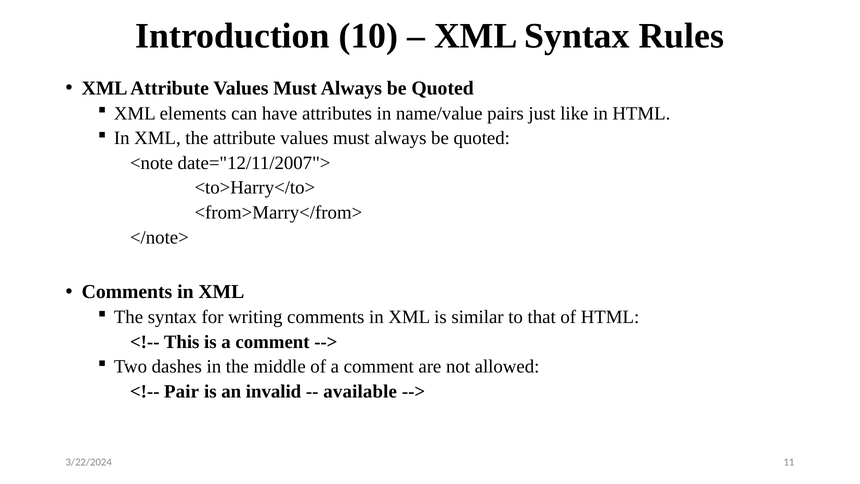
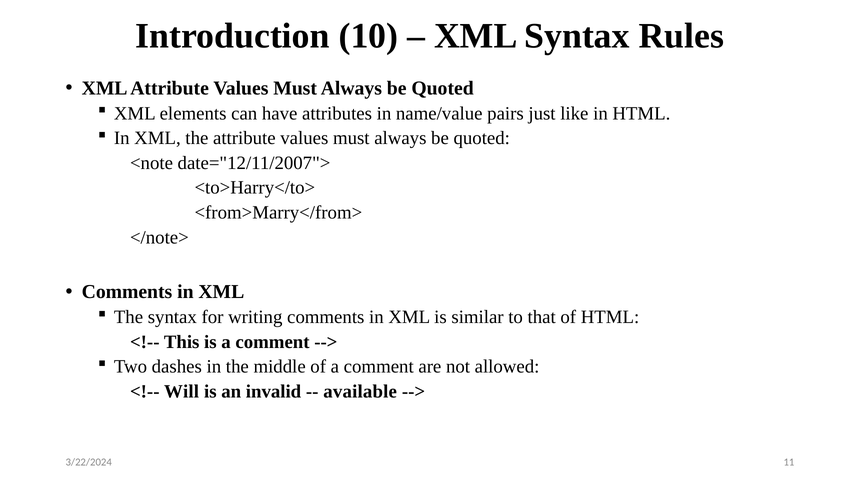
Pair: Pair -> Will (182, 391)
